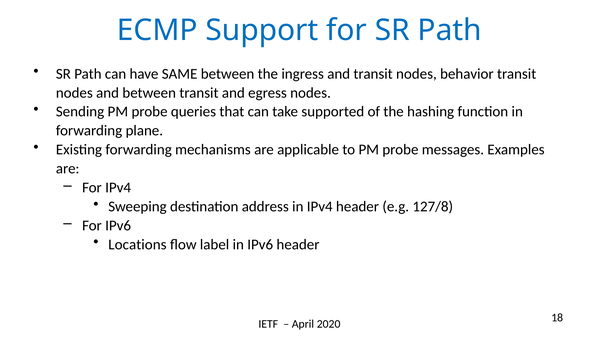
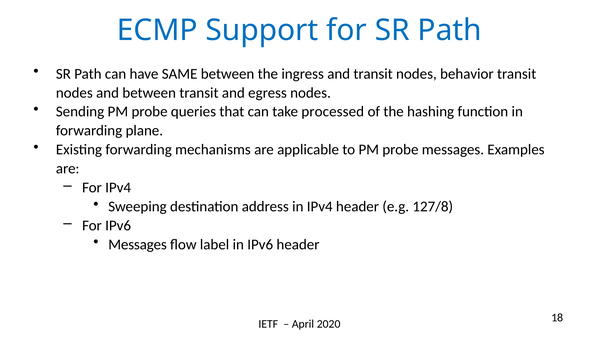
supported: supported -> processed (333, 112)
Locations: Locations -> Messages (138, 244)
